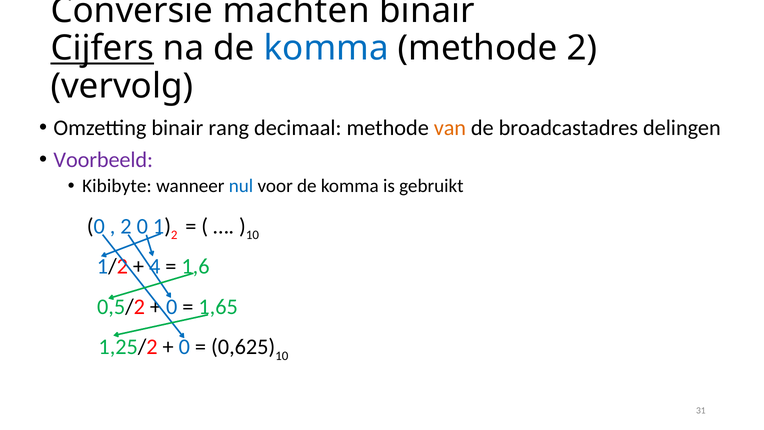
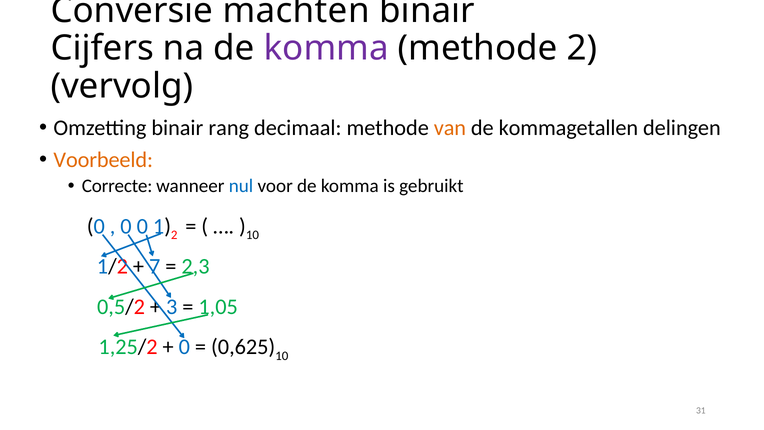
Cijfers underline: present -> none (102, 48)
komma colour: blue -> purple (326, 48)
broadcastadres: broadcastadres -> kommagetallen (568, 128)
Voorbeeld colour: purple -> orange (103, 160)
Kibibyte: Kibibyte -> Correcte (117, 186)
2: 2 -> 0 (126, 226)
4: 4 -> 7 (155, 266)
1,6: 1,6 -> 2,3 (195, 266)
0: 0 -> 3 (172, 307)
1,65: 1,65 -> 1,05 (218, 307)
